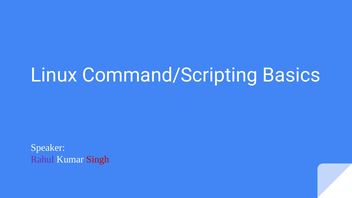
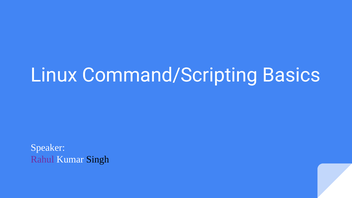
Singh colour: red -> black (98, 160)
